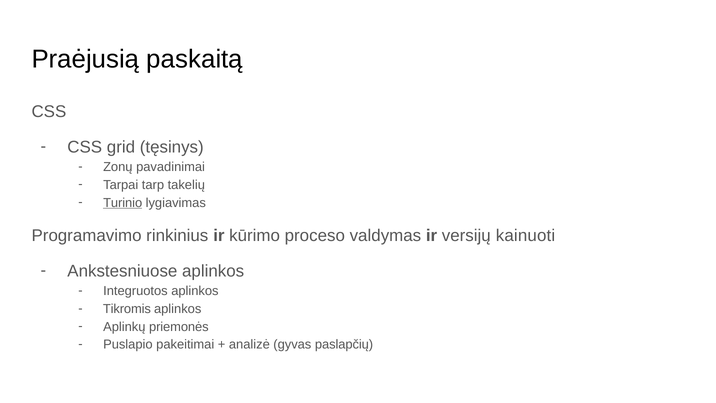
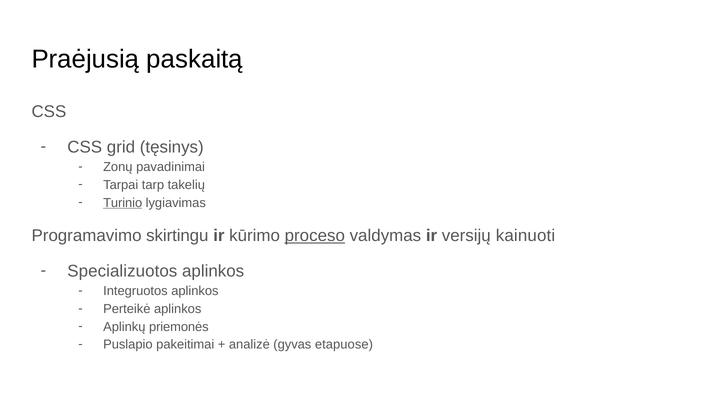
rinkinius: rinkinius -> skirtingu (177, 236)
proceso underline: none -> present (315, 236)
Ankstesniuose: Ankstesniuose -> Specializuotos (122, 271)
Tikromis: Tikromis -> Perteikė (127, 309)
paslapčių: paslapčių -> etapuose (344, 344)
